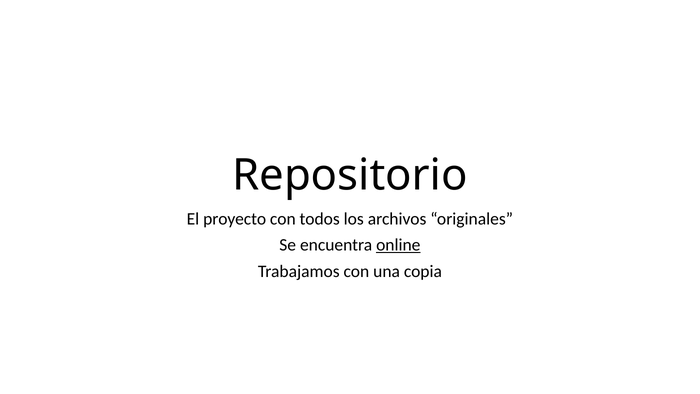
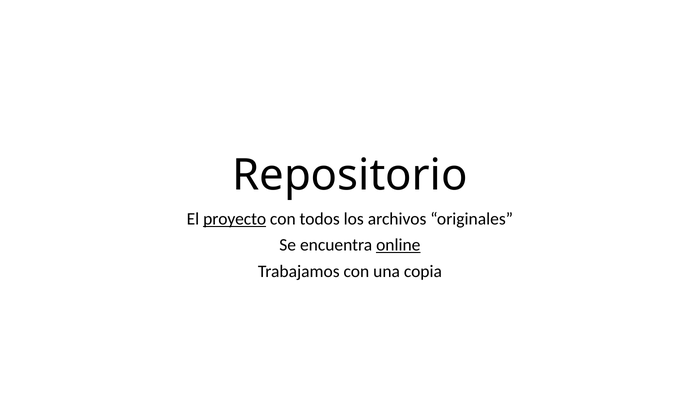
proyecto underline: none -> present (235, 219)
